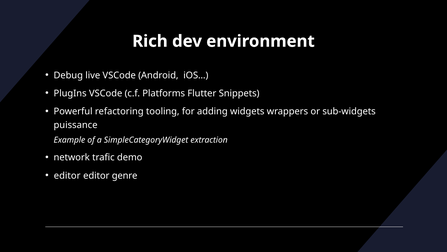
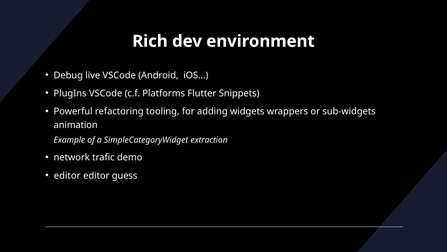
puissance: puissance -> animation (76, 125)
genre: genre -> guess (125, 175)
